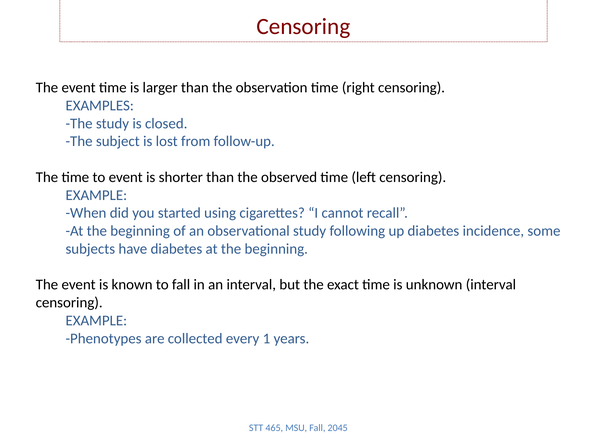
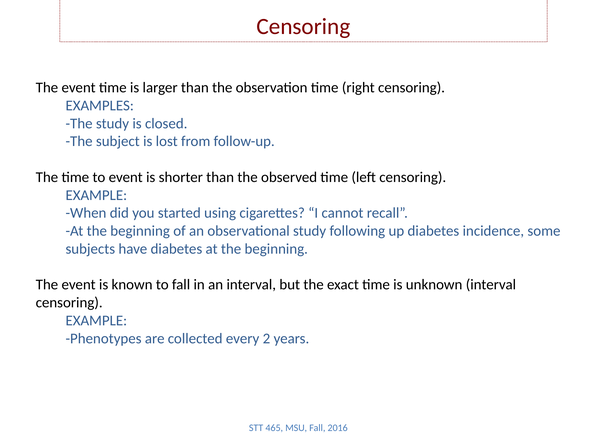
1: 1 -> 2 (266, 338)
2045: 2045 -> 2016 (338, 428)
